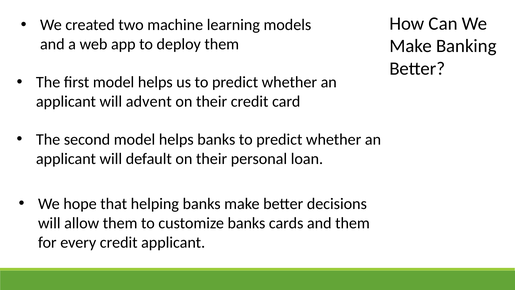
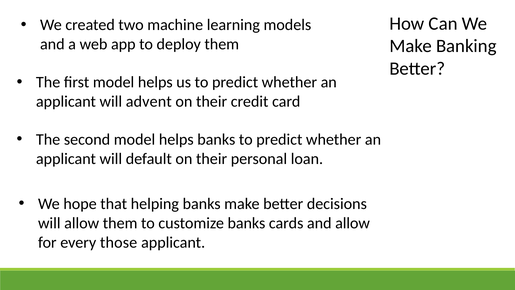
and them: them -> allow (353, 223)
every credit: credit -> those (119, 242)
